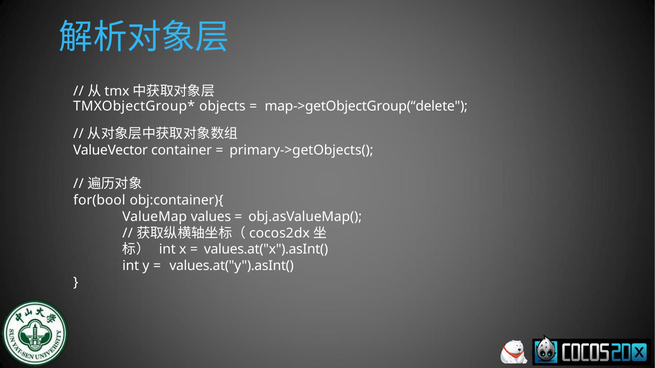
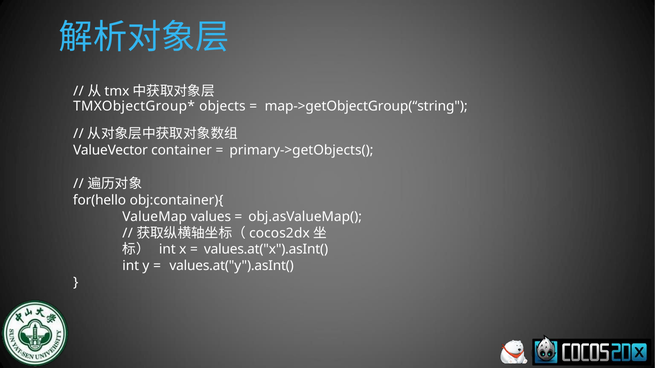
map->getObjectGroup(“delete: map->getObjectGroup(“delete -> map->getObjectGroup(“string (366, 107)
for(bool: for(bool -> for(hello (100, 201)
